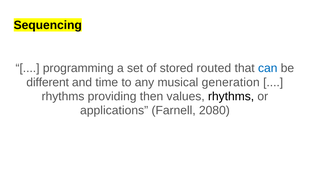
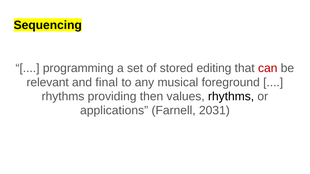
routed: routed -> editing (214, 68)
can colour: blue -> red (268, 68)
different: different -> relevant (48, 82)
time: time -> final (107, 82)
generation: generation -> foreground (231, 82)
2080: 2080 -> 2031 (214, 111)
